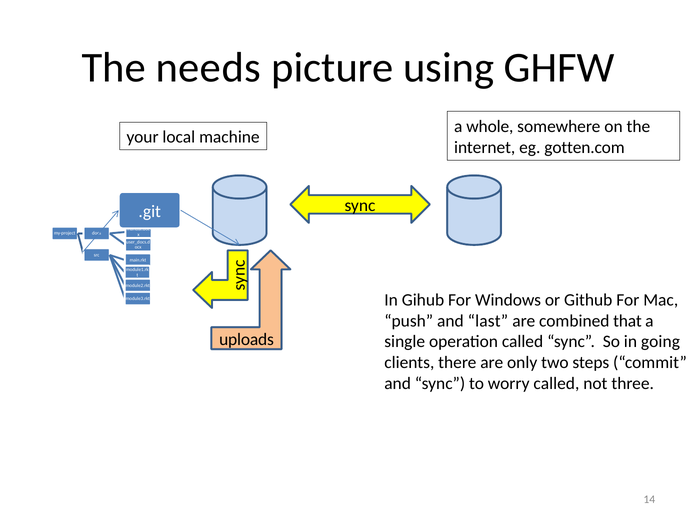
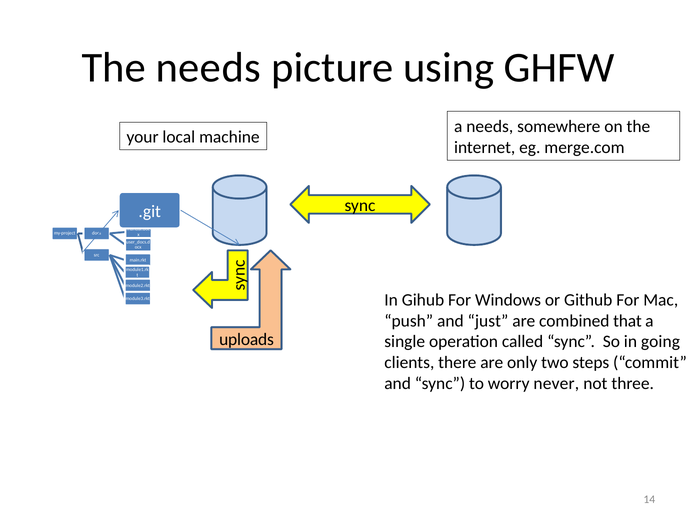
a whole: whole -> needs (490, 126)
gotten.com: gotten.com -> merge.com (584, 147)
last: last -> just (488, 321)
worry called: called -> never (556, 383)
